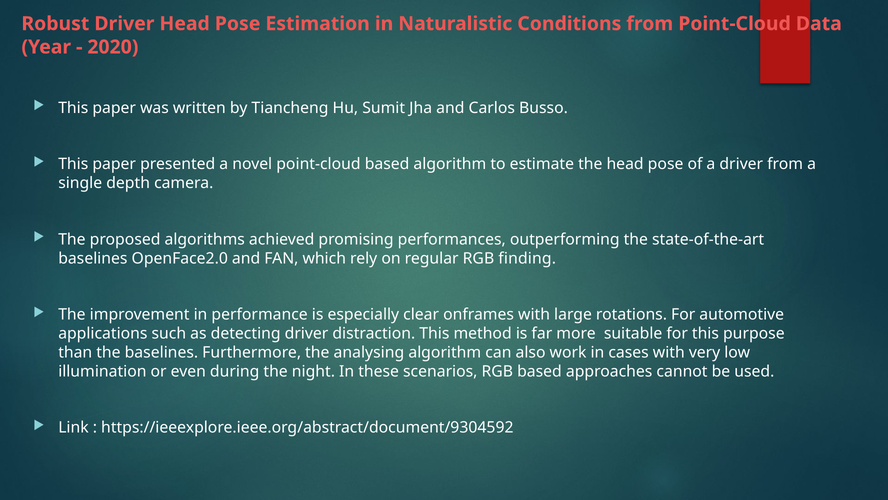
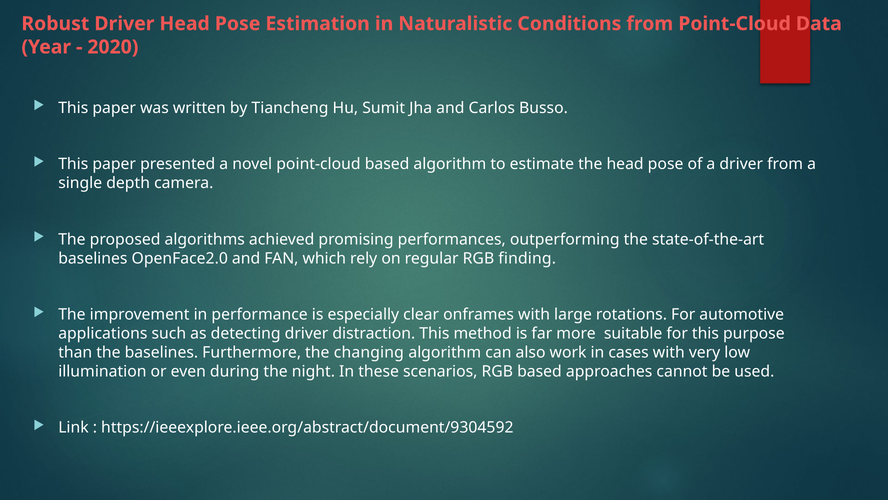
analysing: analysing -> changing (369, 352)
